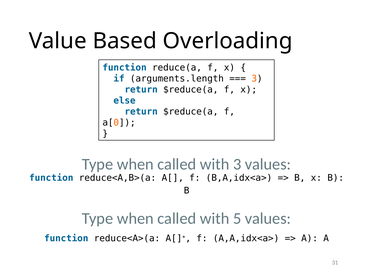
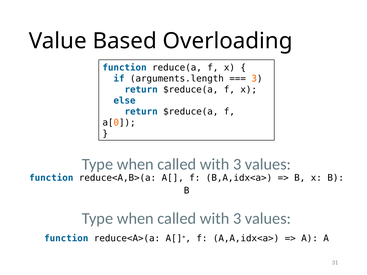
5: 5 -> 3 (237, 219)
